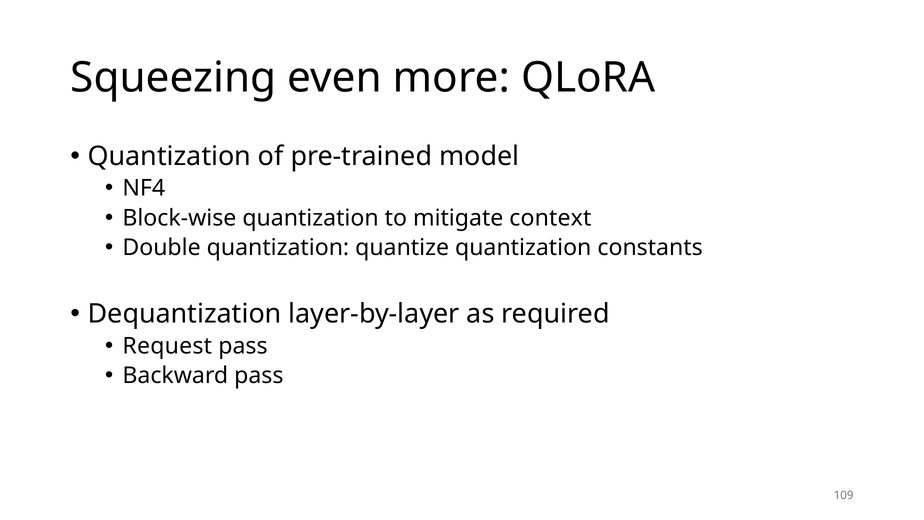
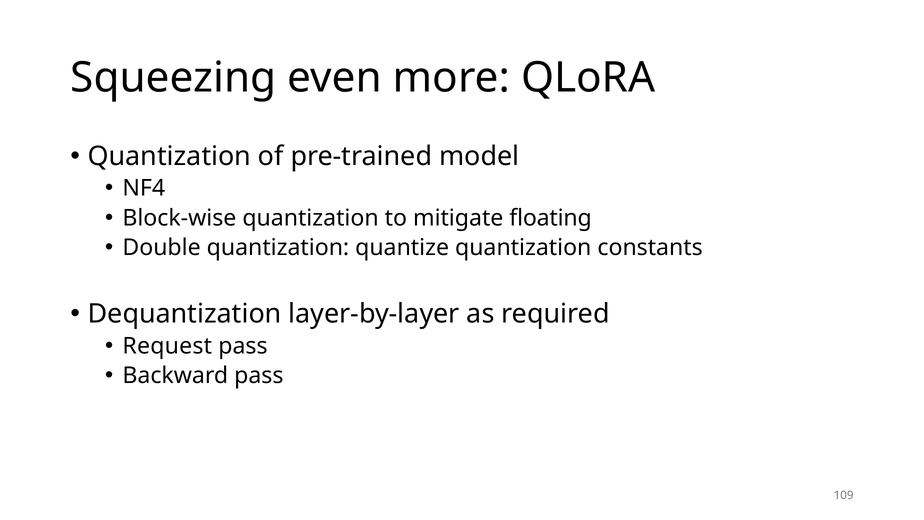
context: context -> floating (551, 218)
